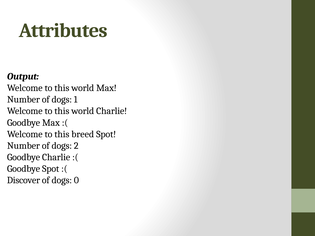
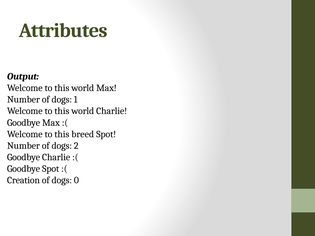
Discover: Discover -> Creation (23, 180)
